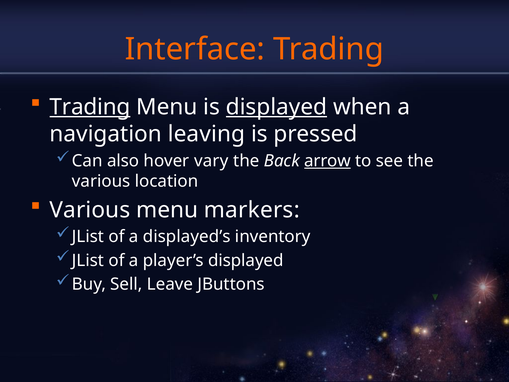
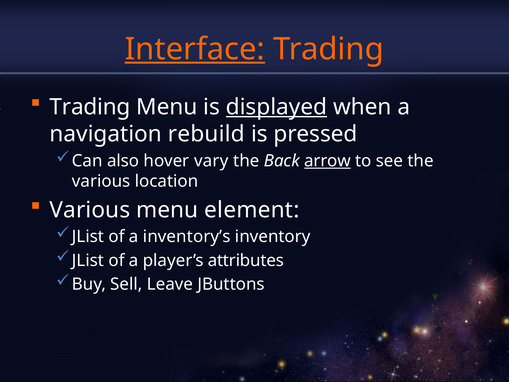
Interface underline: none -> present (195, 49)
Trading underline: present -> none (90, 107)
leaving: leaving -> rebuild (206, 134)
markers: markers -> element (252, 210)
displayed’s: displayed’s -> inventory’s (187, 237)
player’s displayed: displayed -> attributes (246, 260)
